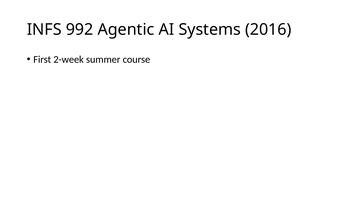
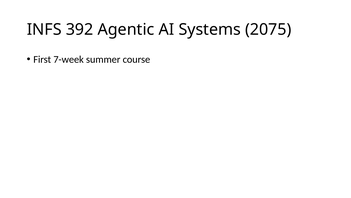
992: 992 -> 392 (80, 29)
2016: 2016 -> 2075 (268, 29)
2-week: 2-week -> 7-week (69, 59)
